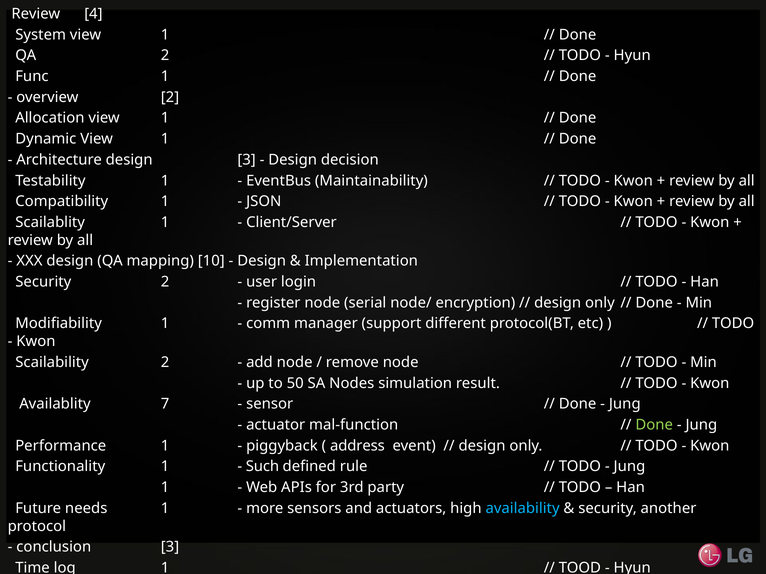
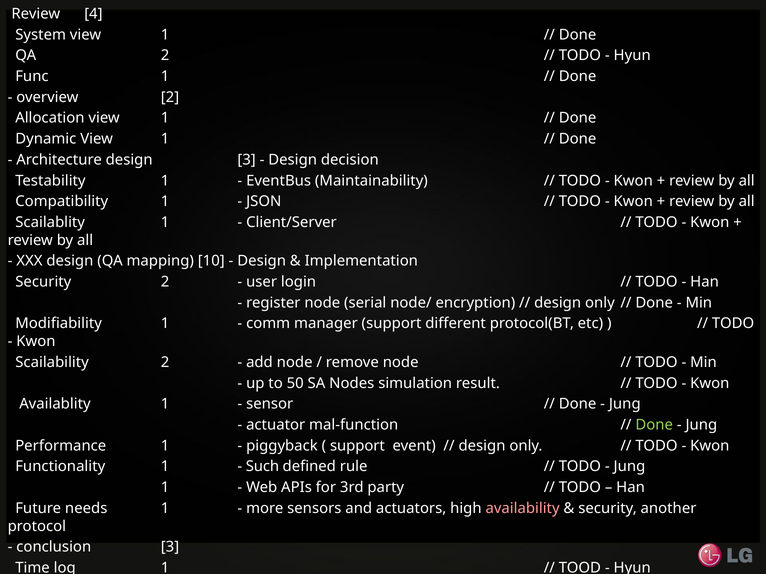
Availablity 7: 7 -> 1 (165, 404)
address: address -> support (357, 446)
availability colour: light blue -> pink (523, 509)
